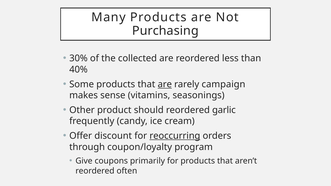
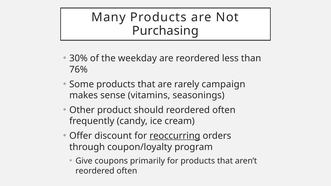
collected: collected -> weekday (137, 58)
40%: 40% -> 76% (78, 70)
are underline: present -> none (165, 84)
should reordered garlic: garlic -> often (224, 110)
